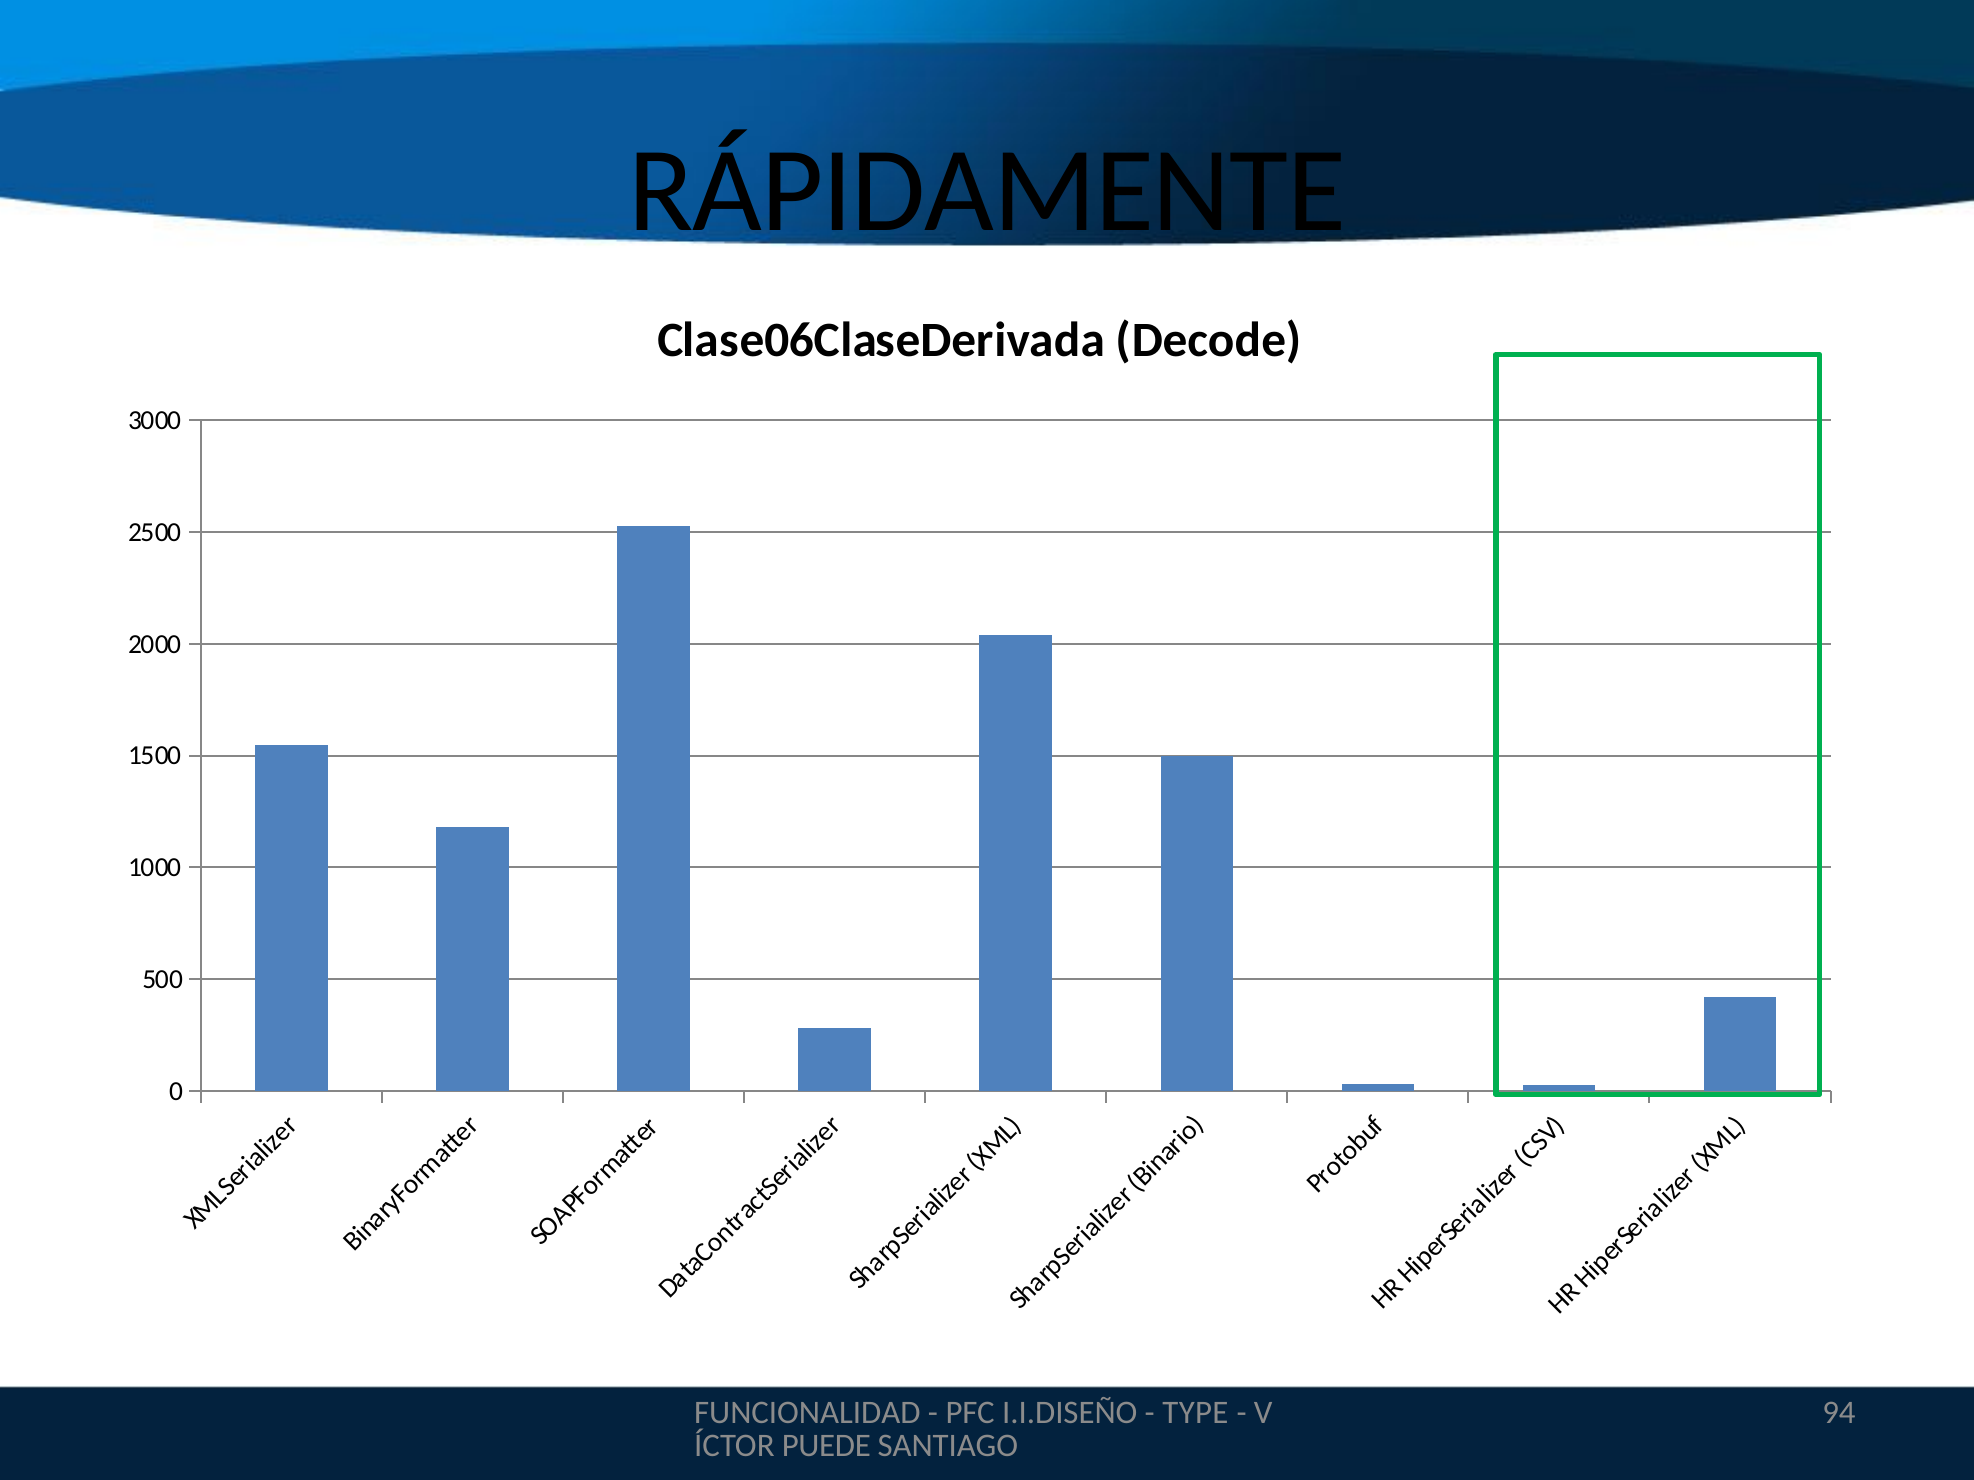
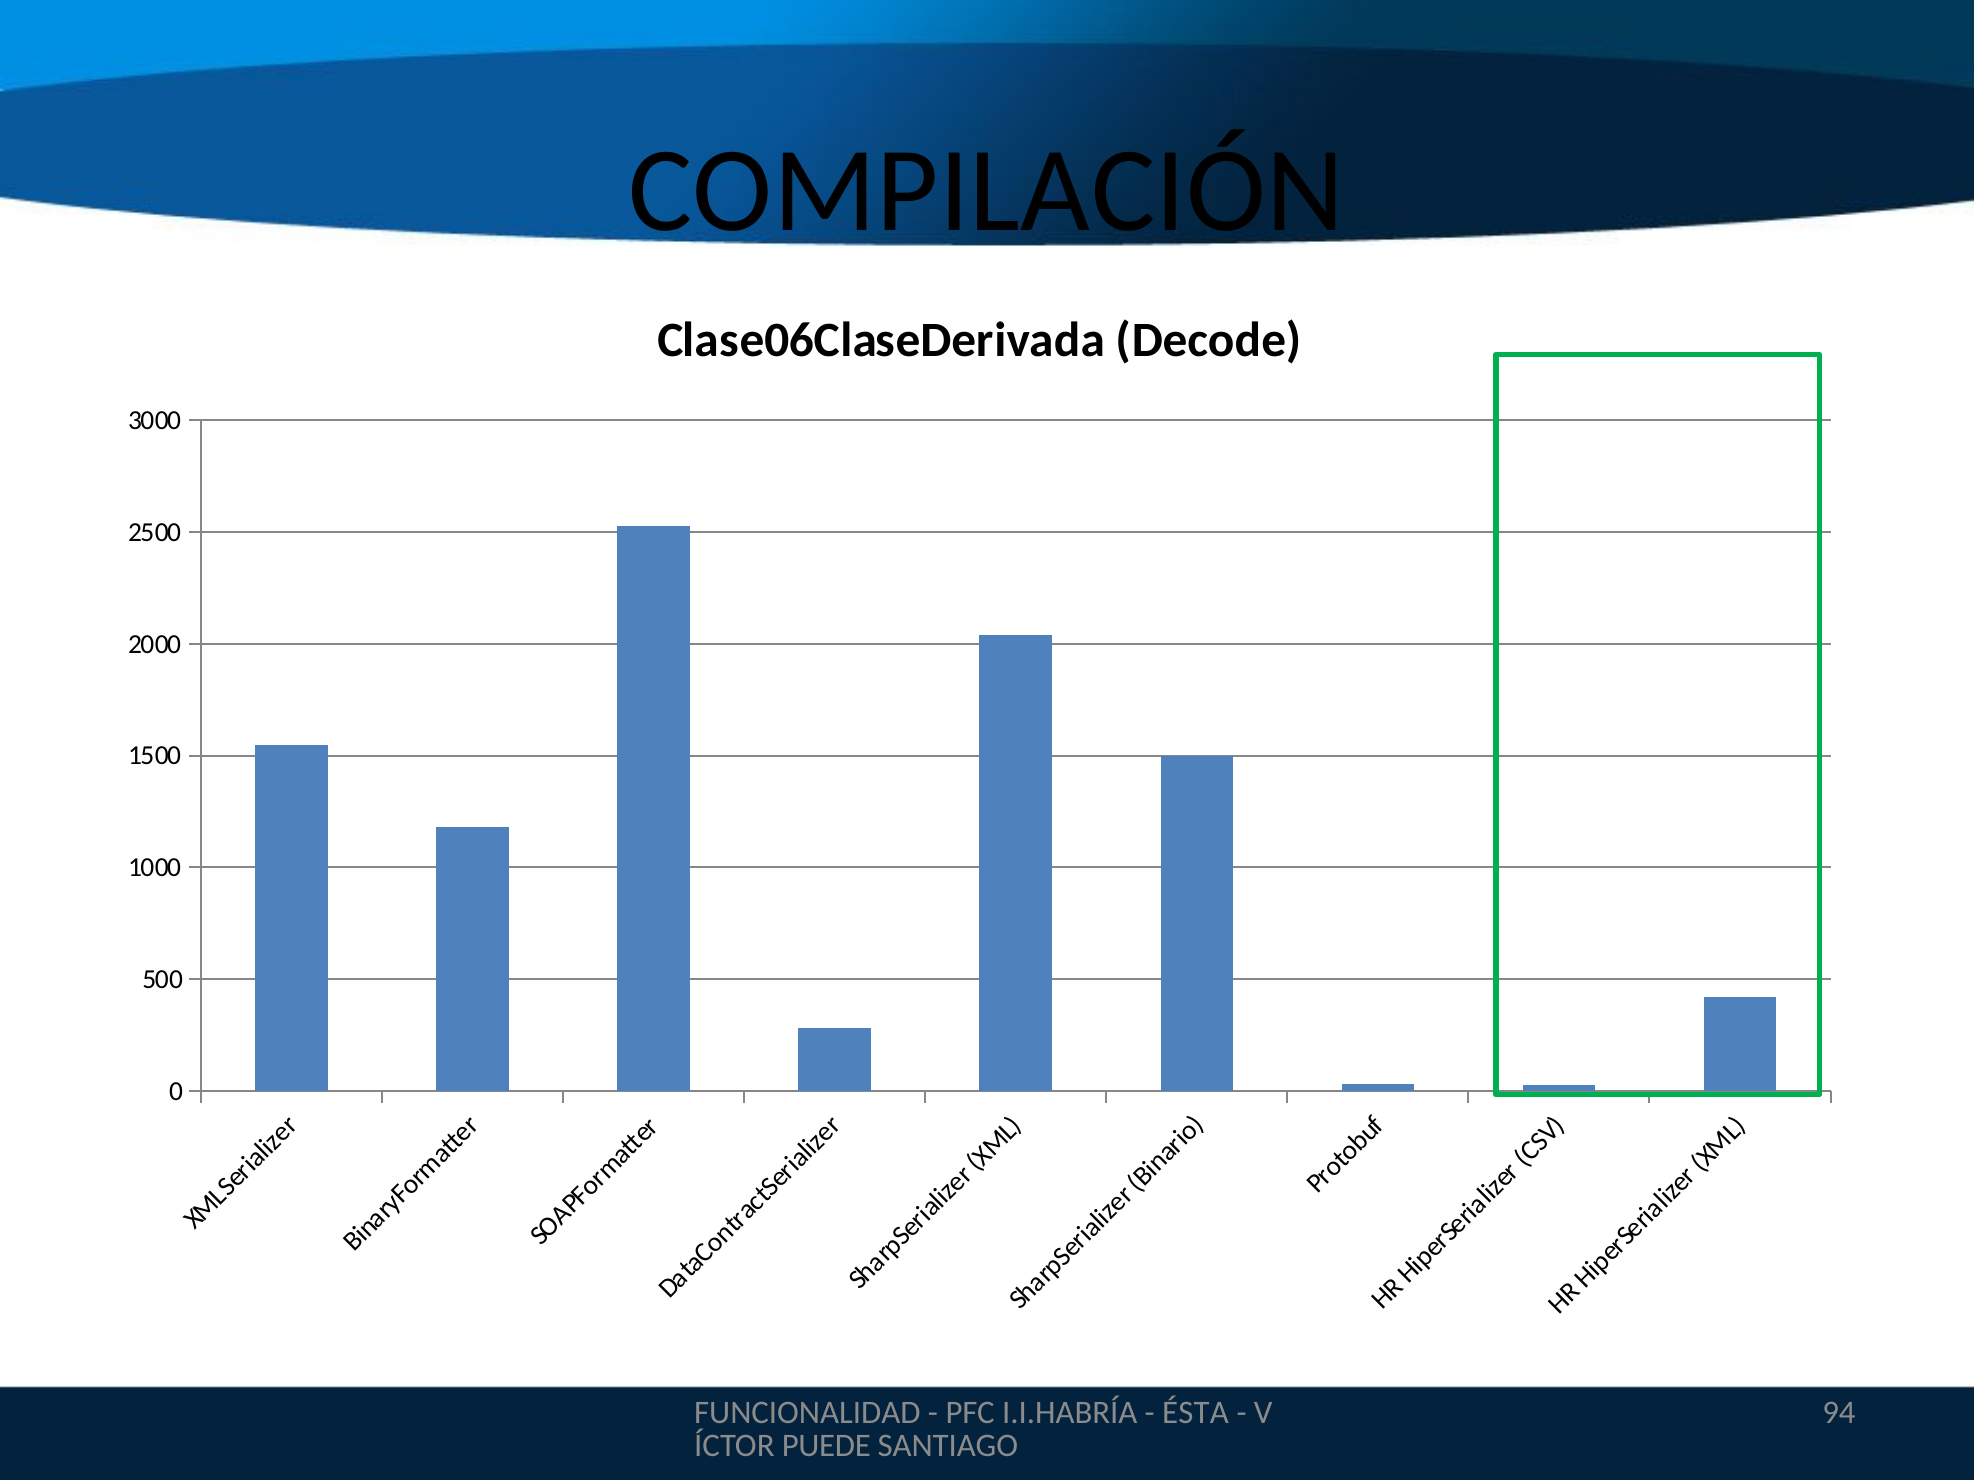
RÁPIDAMENTE: RÁPIDAMENTE -> COMPILACIÓN (986, 191)
I.I.DISEÑO: I.I.DISEÑO -> I.I.HABRÍA (1070, 1414)
TYPE: TYPE -> ÉSTA (1196, 1414)
